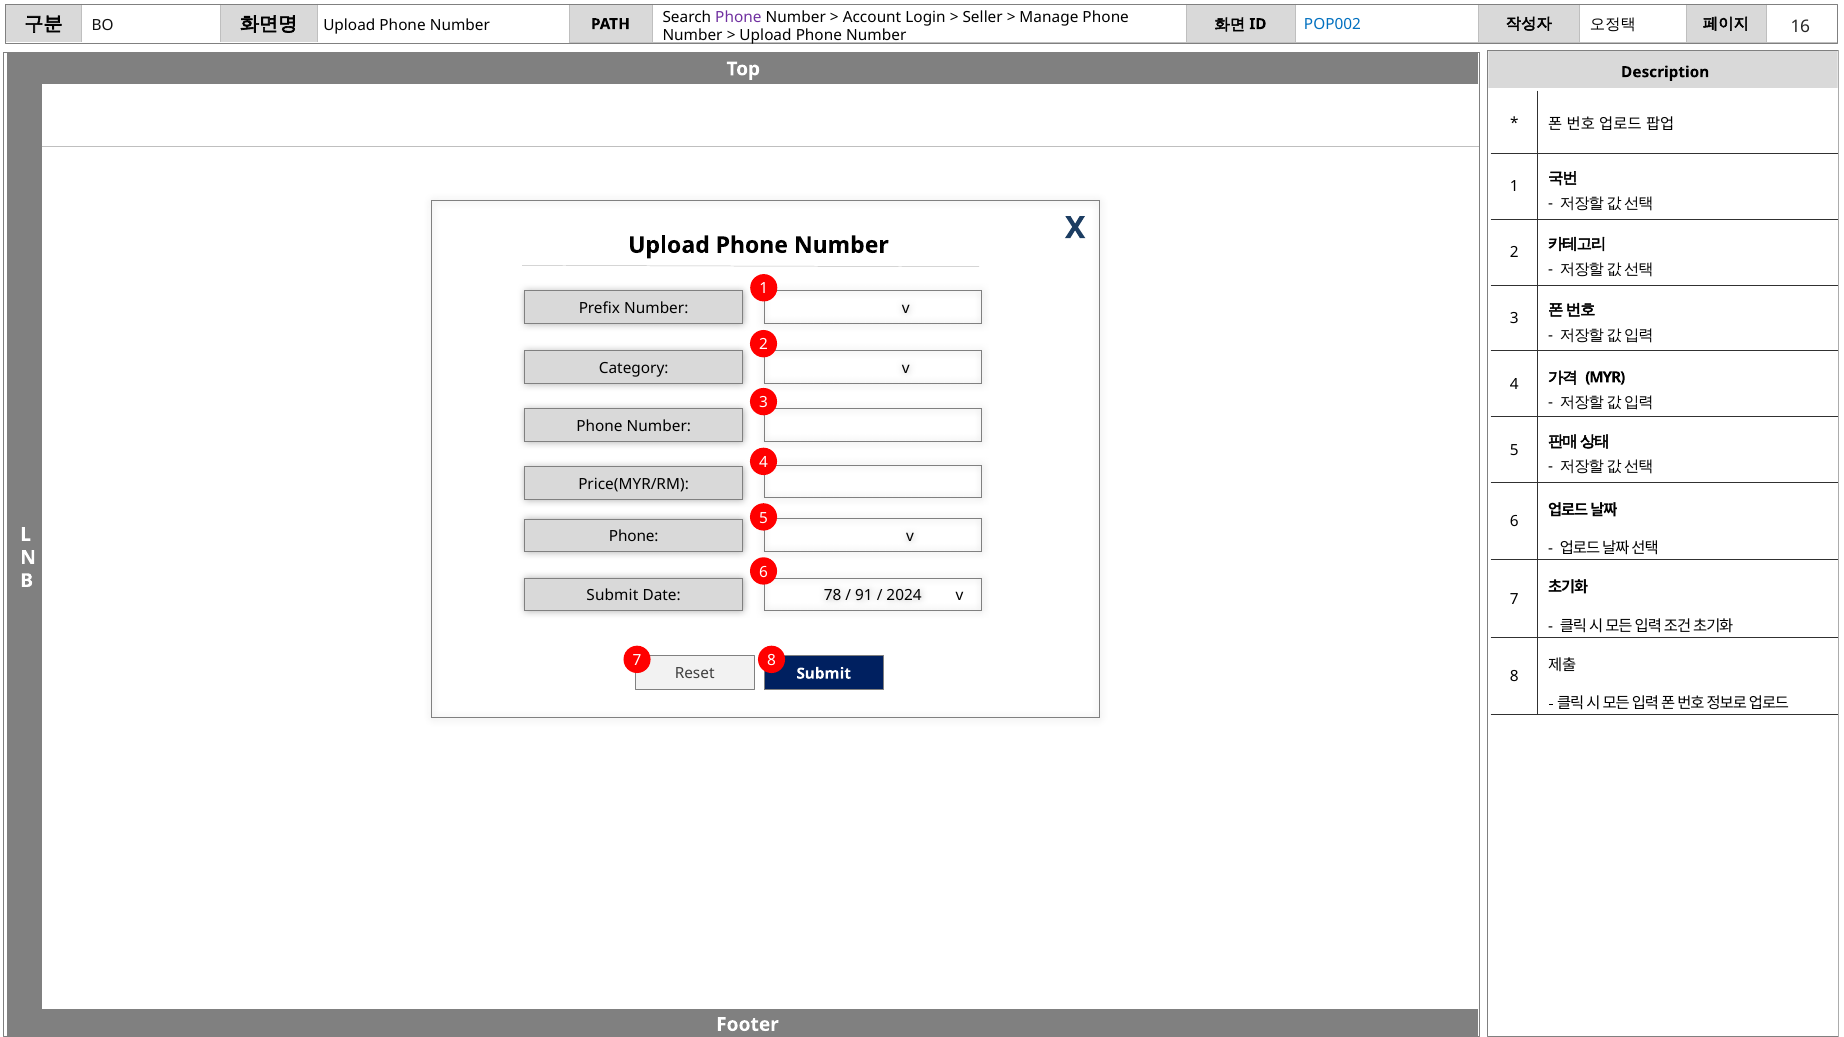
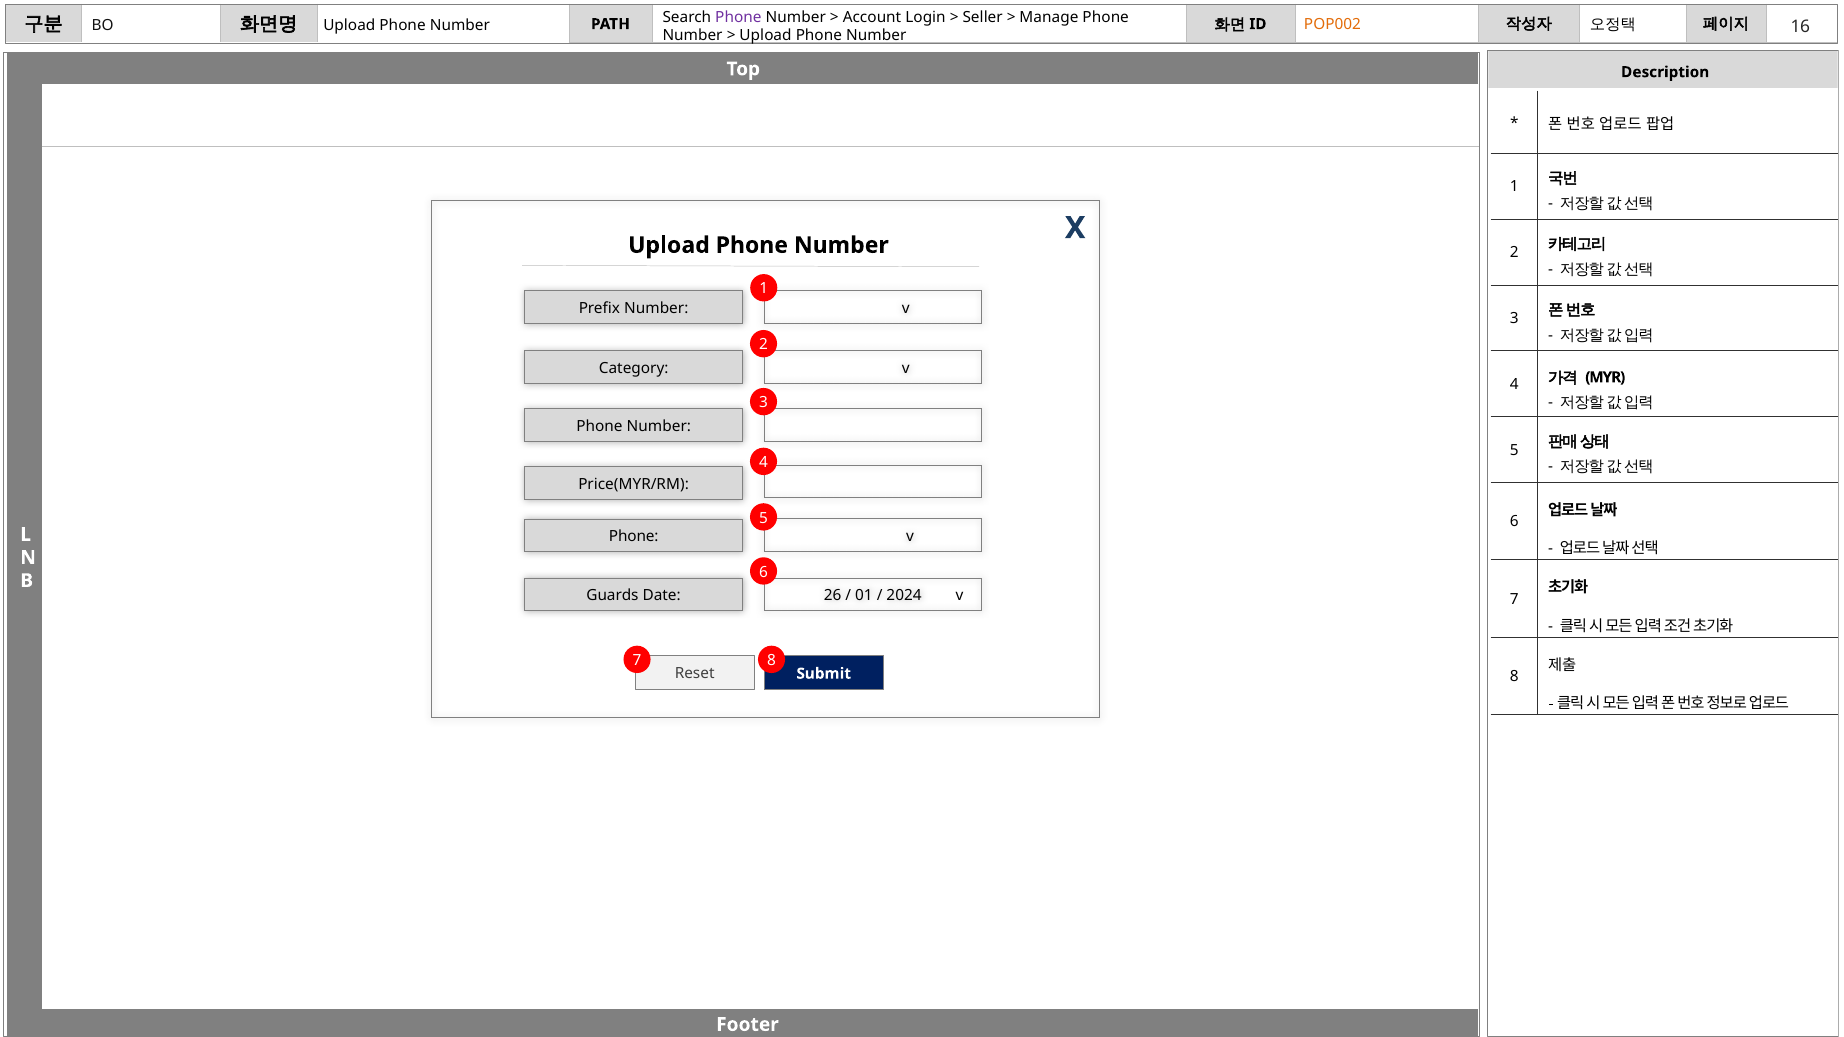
POP002 colour: blue -> orange (1332, 25)
Submit: Submit -> Guards (613, 596)
78: 78 -> 26 (833, 596)
91: 91 -> 01 (864, 596)
